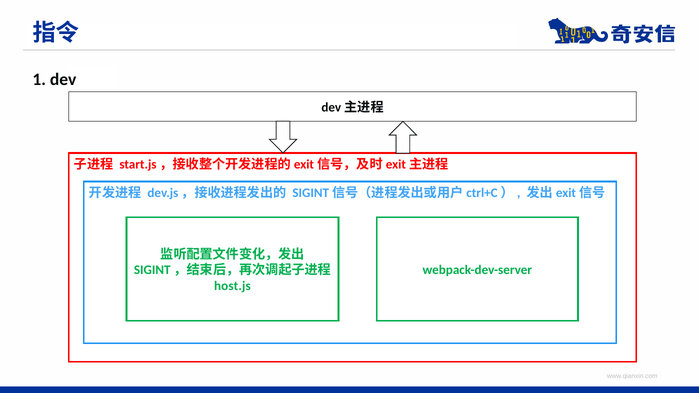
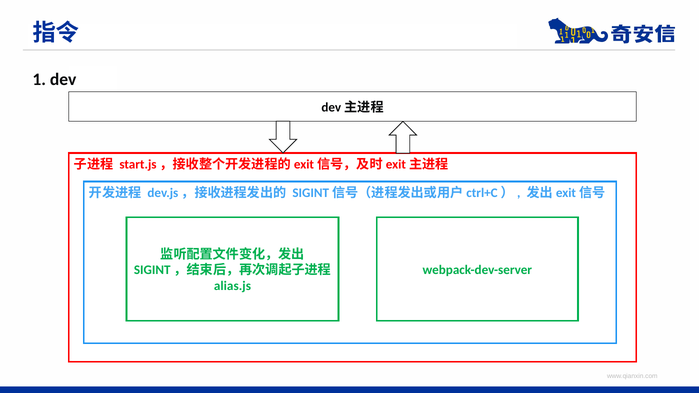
host.js: host.js -> alias.js (232, 286)
